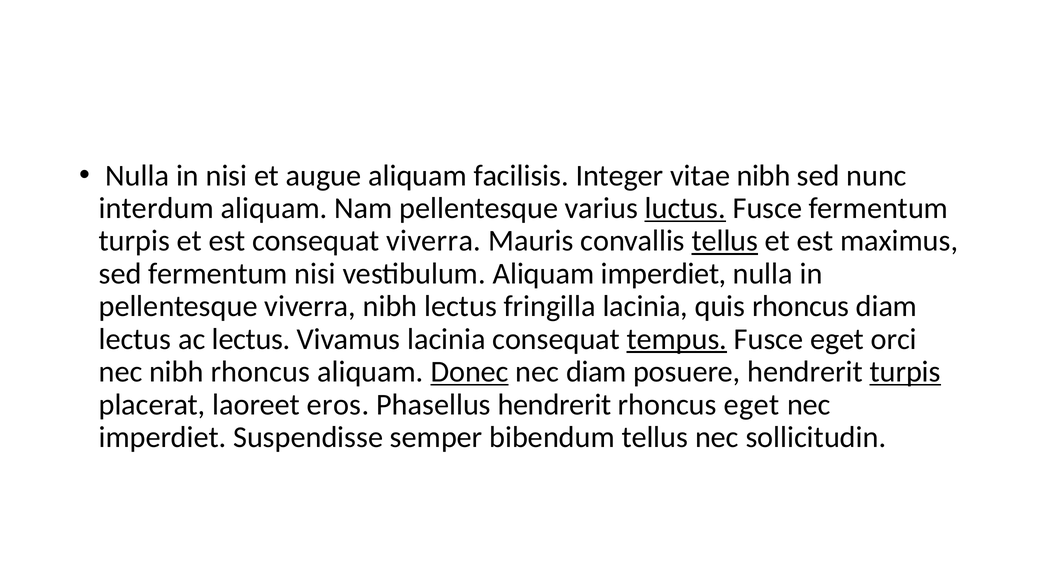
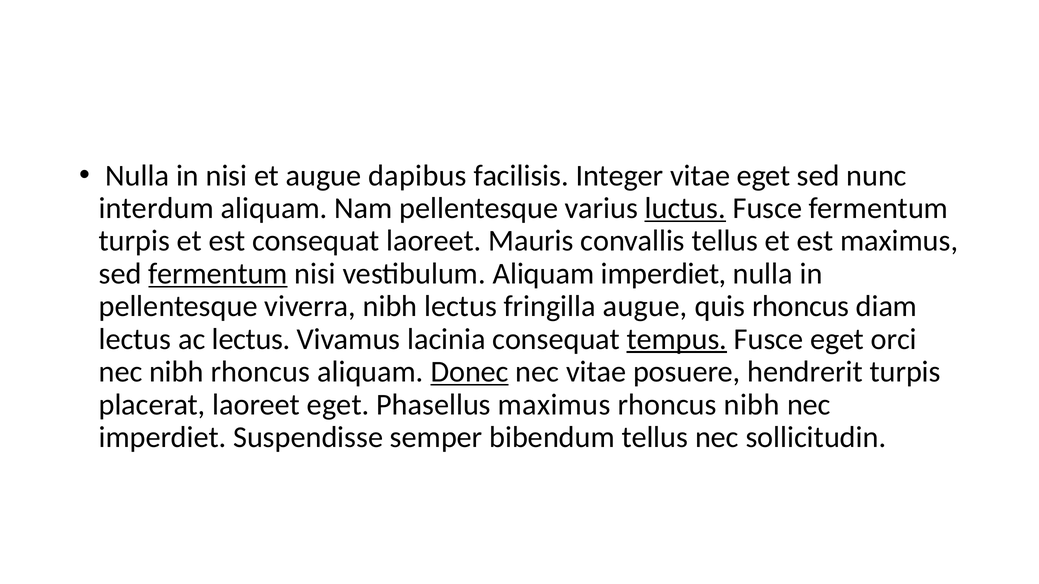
augue aliquam: aliquam -> dapibus (418, 176)
vitae nibh: nibh -> eget (764, 176)
consequat viverra: viverra -> laoreet (434, 241)
tellus underline: present -> none (725, 241)
fermentum underline: none -> present (218, 274)
fringilla lacinia: lacinia -> augue (645, 307)
nec diam: diam -> vitae (596, 372)
turpis underline: present -> none (905, 372)
laoreet eros: eros -> eget (338, 405)
Phasellus hendrerit: hendrerit -> maximus (554, 405)
rhoncus eget: eget -> nibh (752, 405)
